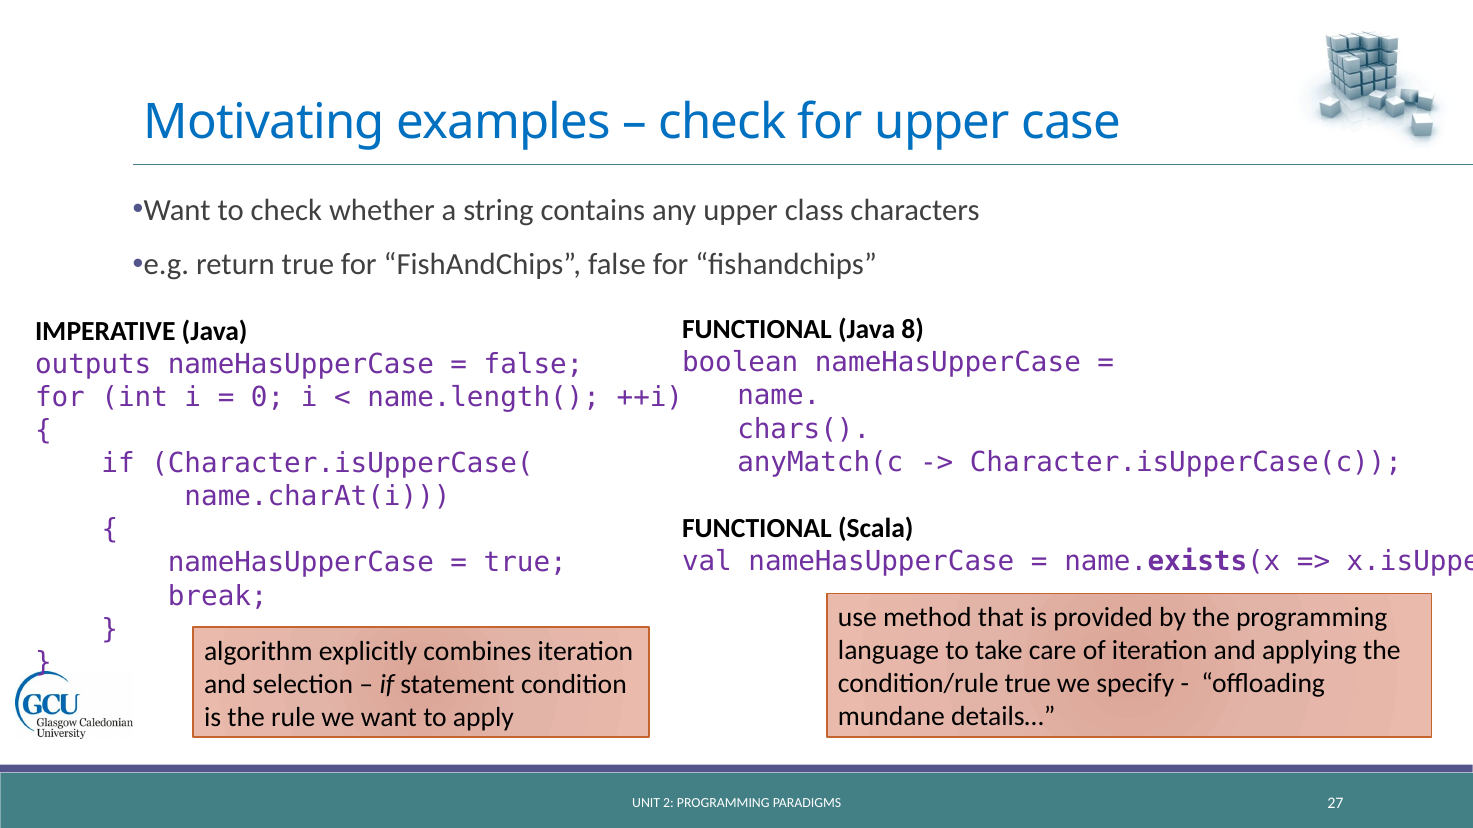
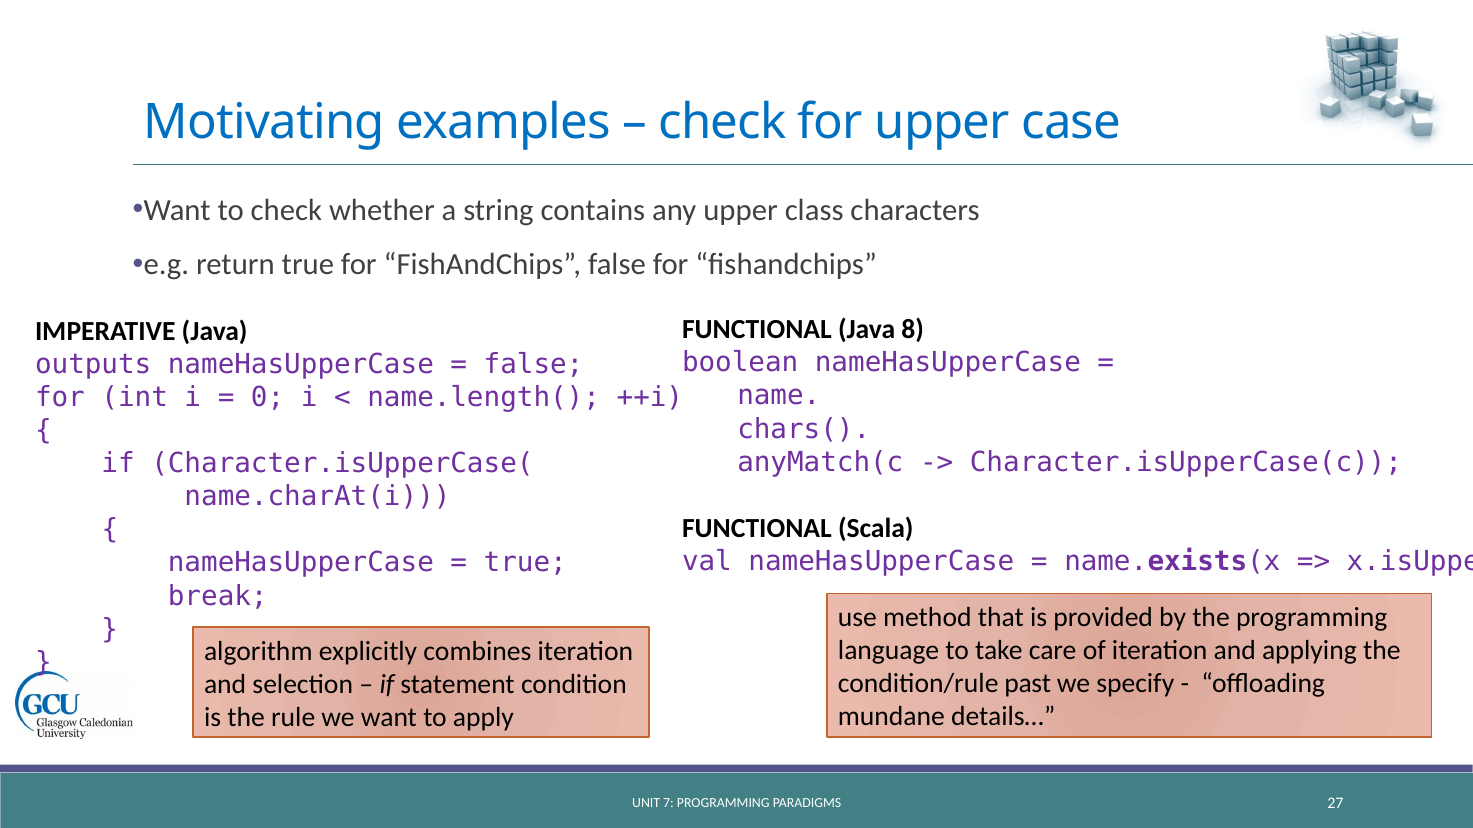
condition/rule true: true -> past (1028, 684)
2: 2 -> 7 (668, 803)
